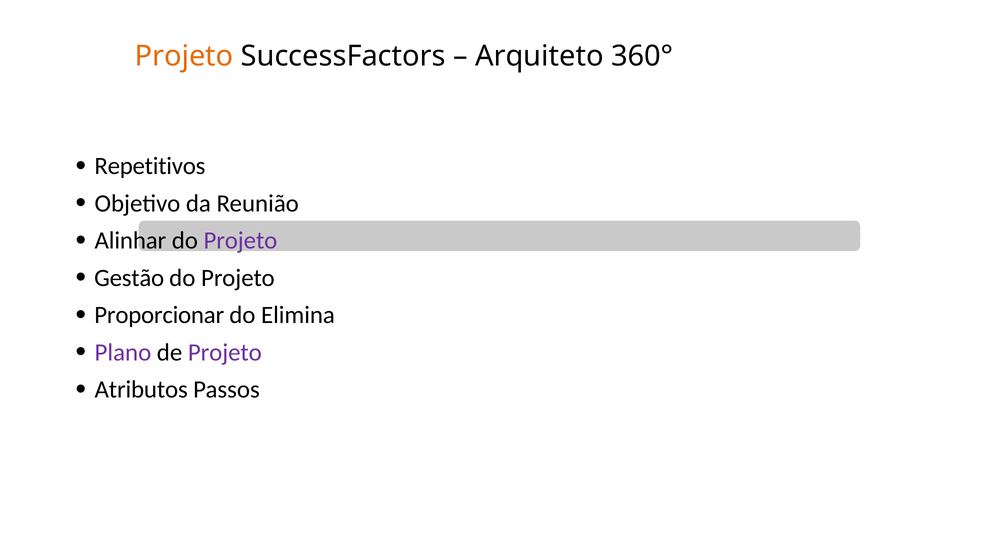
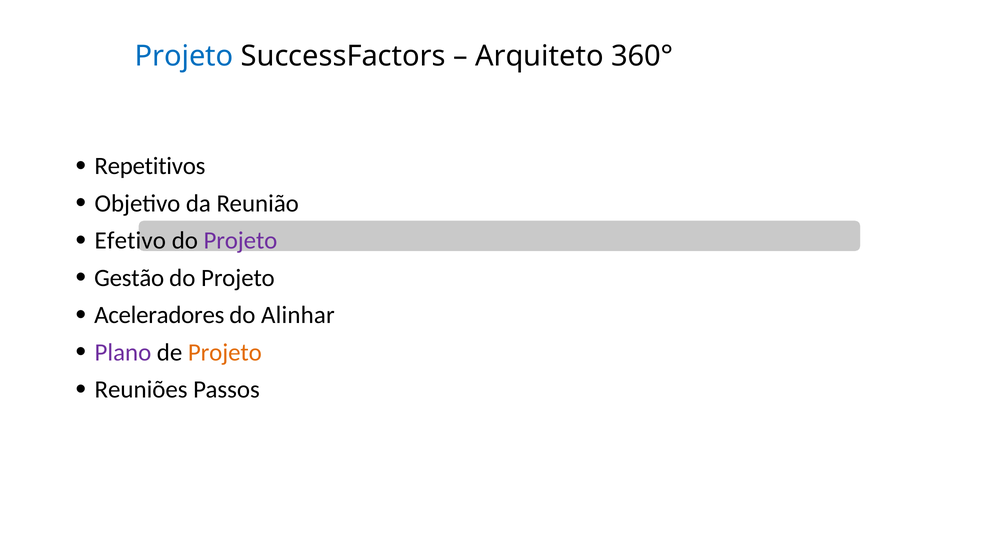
Projeto colour: orange -> blue (184, 56)
Alinhar: Alinhar -> Efetivo (130, 241)
Proporcionar: Proporcionar -> Aceleradores (159, 315)
Elimina: Elimina -> Alinhar (298, 315)
Projeto colour: purple -> orange (225, 352)
Atributos: Atributos -> Reuniões (141, 390)
